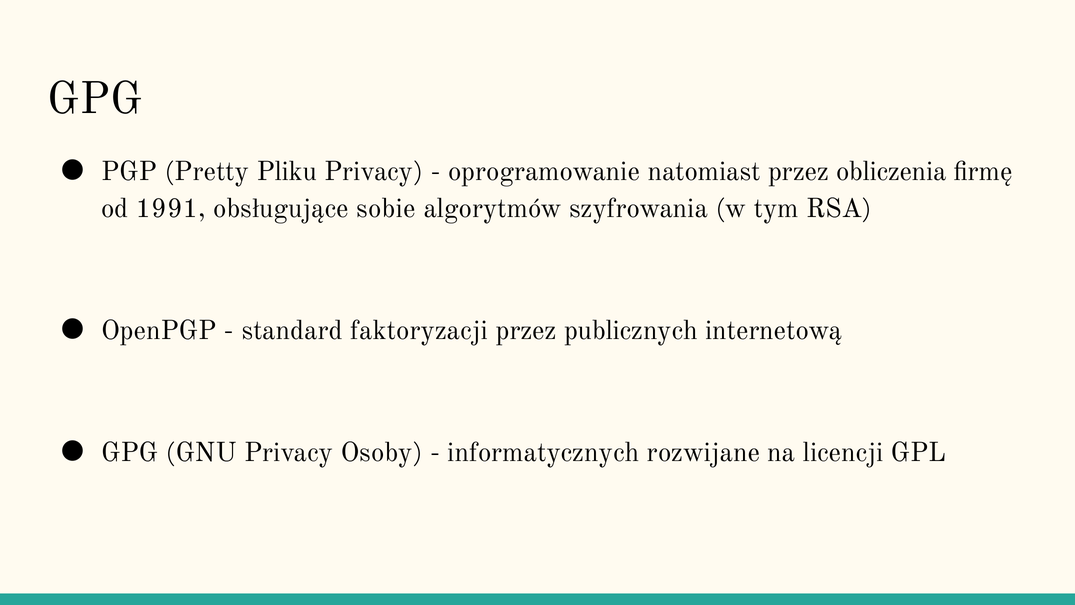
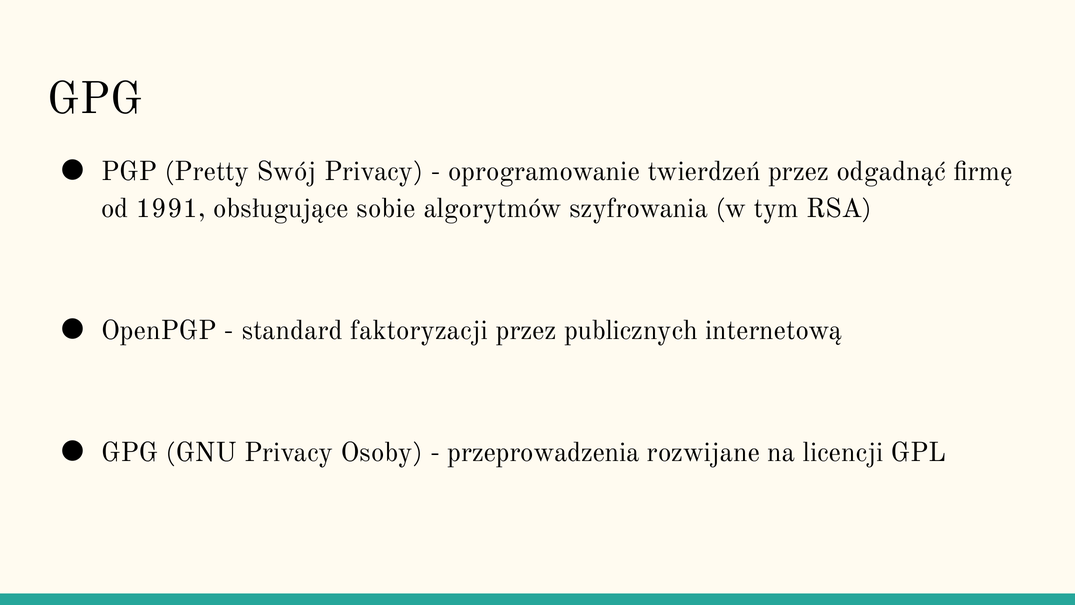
Pliku: Pliku -> Swój (287, 171)
natomiast: natomiast -> twierdzeń (704, 171)
obliczenia: obliczenia -> odgadnąć (891, 171)
informatycznych: informatycznych -> przeprowadzenia (544, 452)
